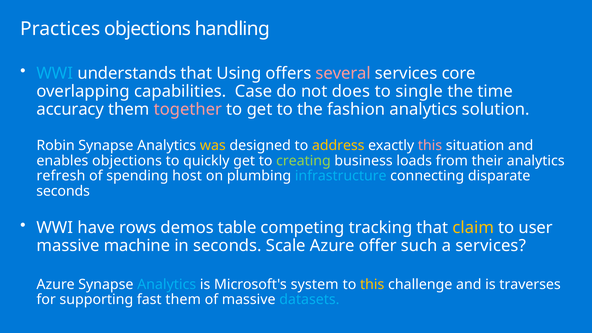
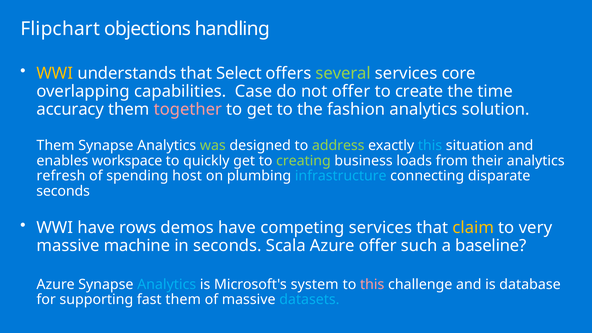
Practices: Practices -> Flipchart (60, 29)
WWI colour: light blue -> yellow (55, 73)
Using: Using -> Select (239, 73)
several colour: pink -> light green (343, 73)
not does: does -> offer (351, 91)
single: single -> create (419, 91)
Robin: Robin -> Them (56, 145)
was colour: yellow -> light green (213, 145)
address colour: yellow -> light green (338, 145)
this colour: pink -> light blue (430, 145)
enables objections: objections -> workspace (127, 161)
demos table: table -> have (237, 228)
competing tracking: tracking -> services (380, 228)
user: user -> very (536, 228)
Scale: Scale -> Scala (286, 246)
a services: services -> baseline (491, 246)
this colour: yellow -> pink (372, 284)
traverses: traverses -> database (530, 284)
